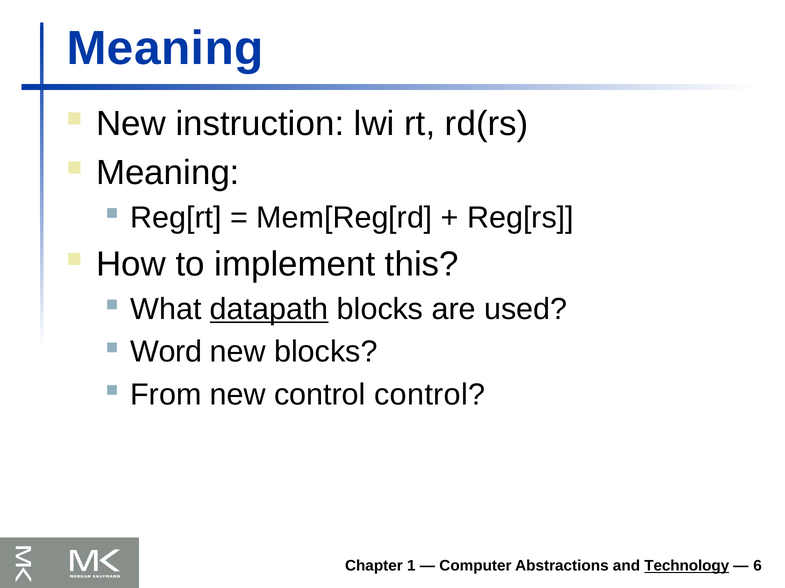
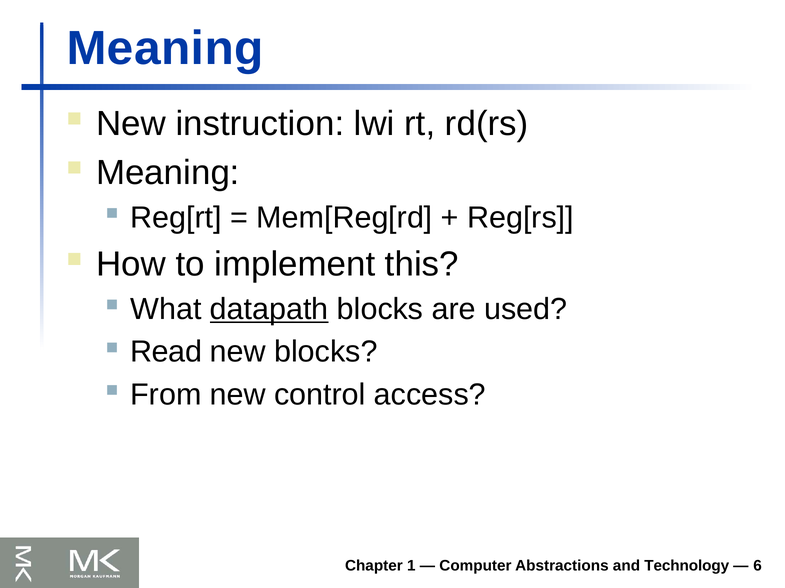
Word: Word -> Read (166, 352)
control control: control -> access (430, 395)
Technology underline: present -> none (687, 567)
